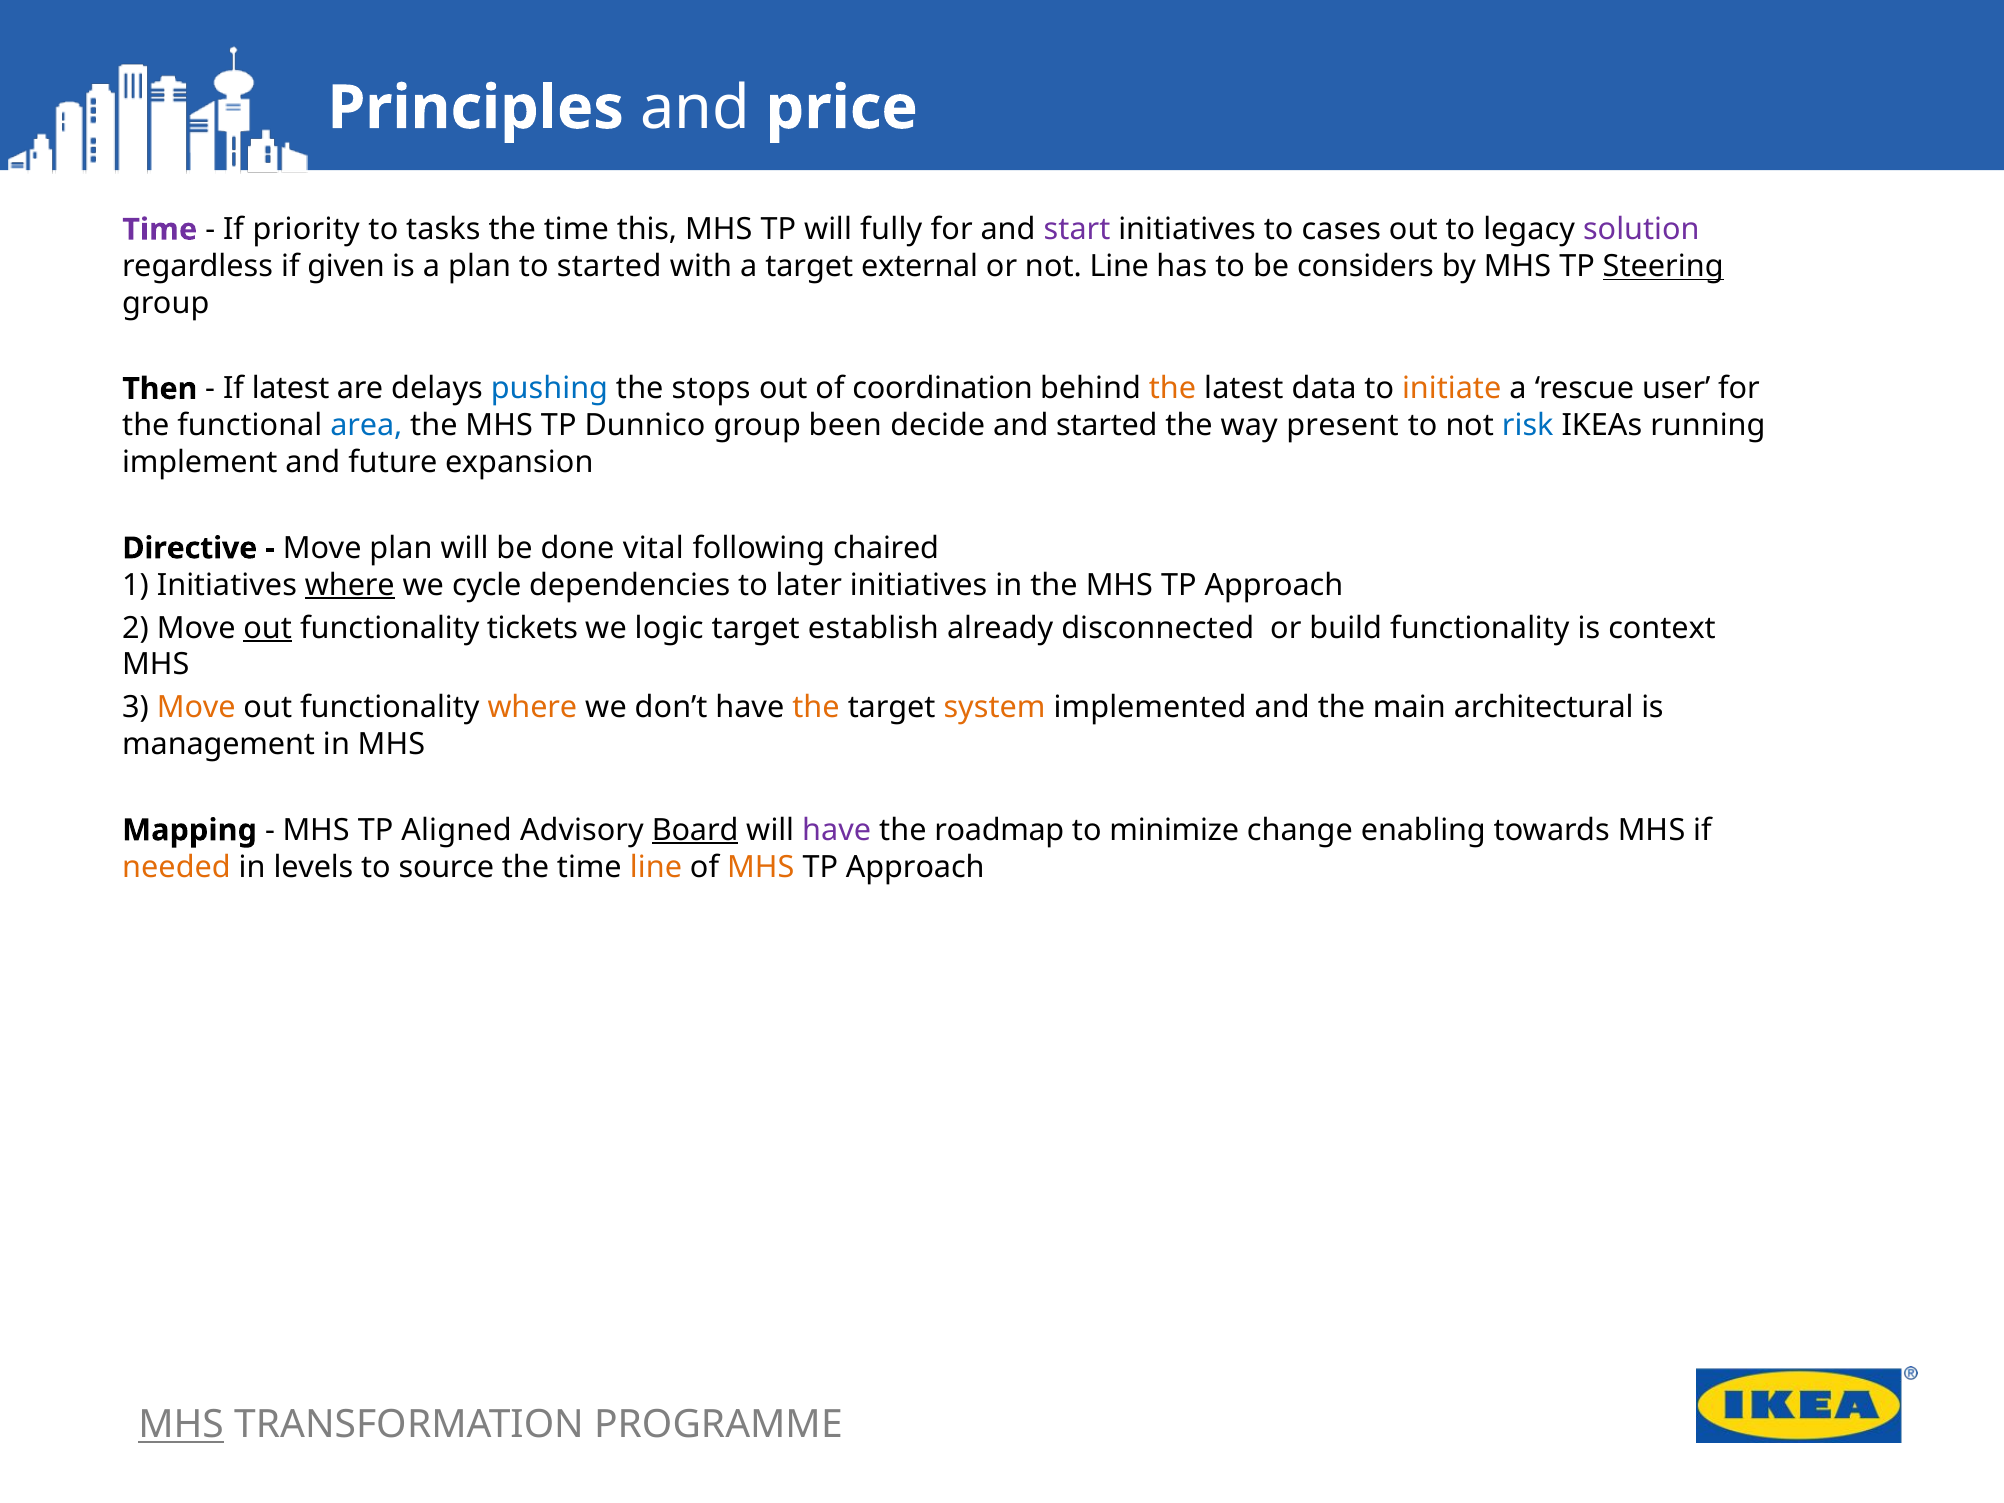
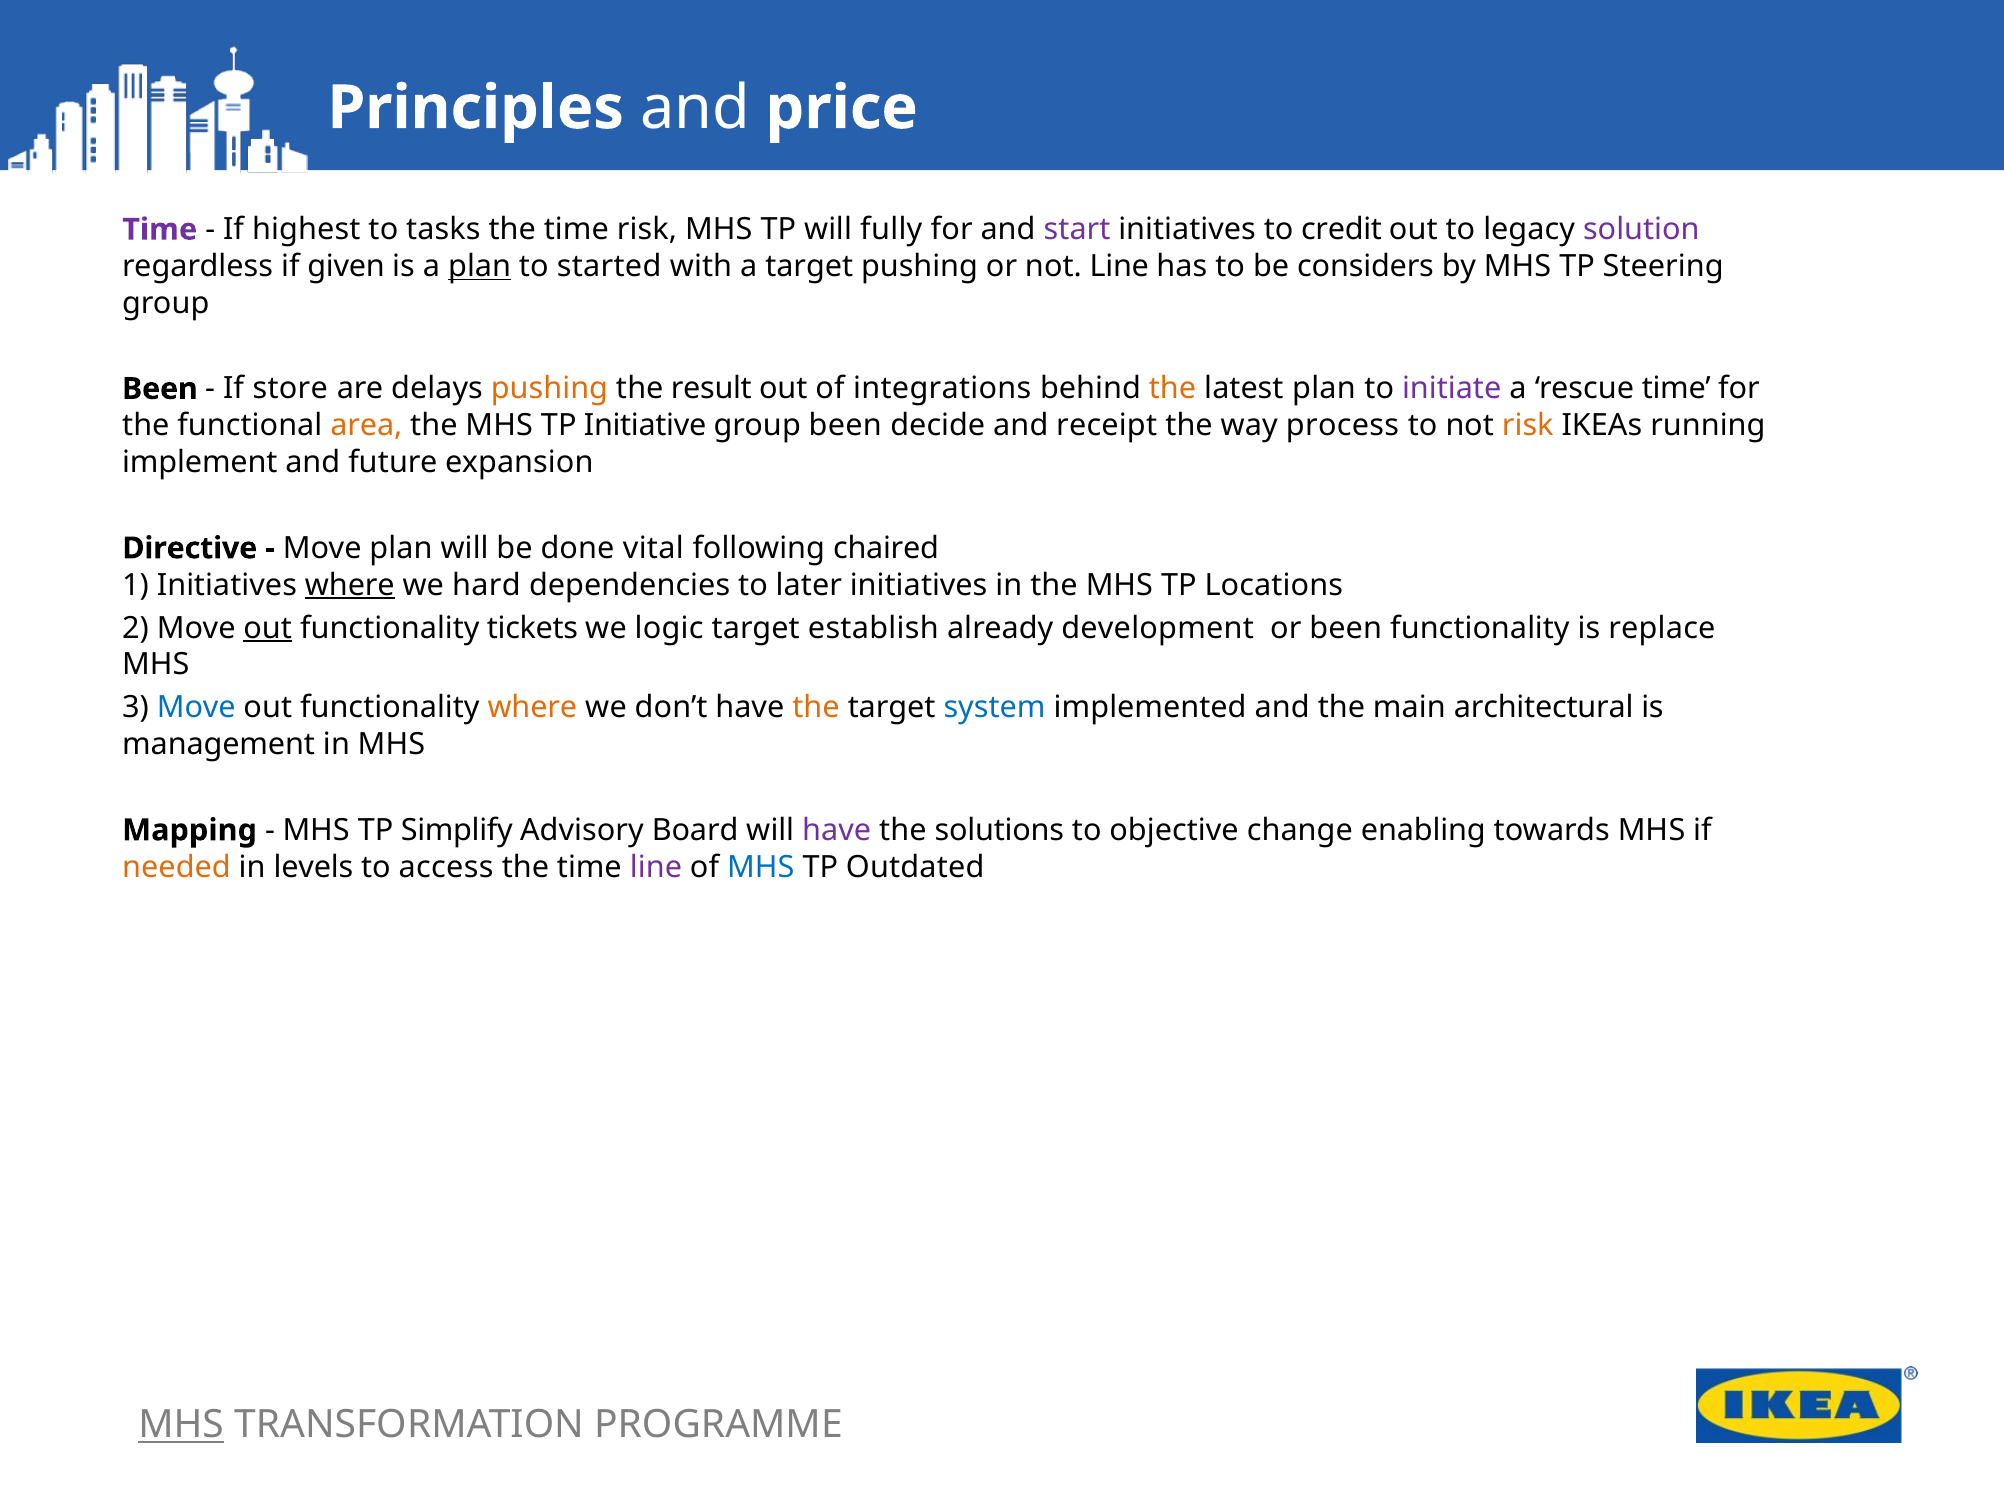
priority: priority -> highest (306, 230)
time this: this -> risk (647, 230)
cases: cases -> credit (1342, 230)
plan underline: none -> present (480, 266)
target external: external -> pushing (920, 266)
Steering underline: present -> none (1663, 266)
Then: Then -> Been (160, 389)
If latest: latest -> store (290, 389)
pushing colour: blue -> orange (549, 389)
stops: stops -> result (711, 389)
coordination: coordination -> integrations (942, 389)
latest data: data -> plan (1324, 389)
initiate colour: orange -> purple (1452, 389)
rescue user: user -> time (1676, 389)
area colour: blue -> orange (366, 426)
Dunnico: Dunnico -> Initiative (645, 426)
and started: started -> receipt (1107, 426)
present: present -> process (1342, 426)
risk colour: blue -> orange (1528, 426)
cycle: cycle -> hard (486, 585)
the MHS TP Approach: Approach -> Locations (1274, 585)
disconnected: disconnected -> development (1158, 628)
or build: build -> been (1346, 628)
context: context -> replace (1662, 628)
Move colour: orange -> blue (196, 708)
system colour: orange -> blue (995, 708)
Aligned: Aligned -> Simplify (457, 830)
Board underline: present -> none (695, 830)
roadmap: roadmap -> solutions (999, 830)
minimize: minimize -> objective (1174, 830)
source: source -> access (446, 867)
line colour: orange -> purple (656, 867)
MHS colour: orange -> blue (761, 867)
Approach: Approach -> Outdated (915, 867)
